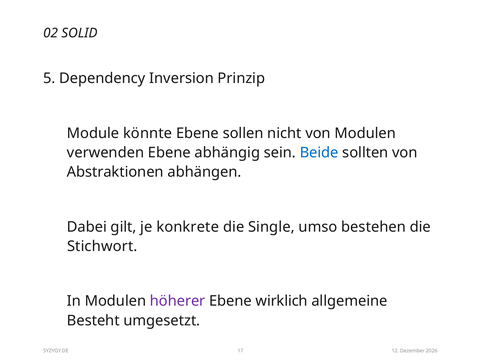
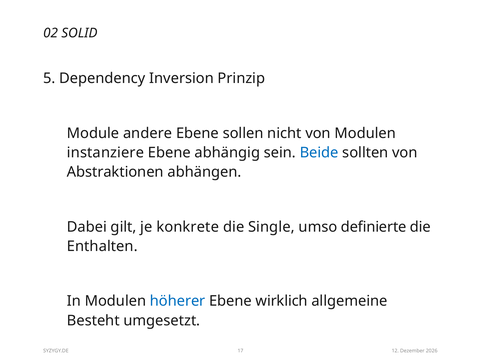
könnte: könnte -> andere (148, 133)
verwenden: verwenden -> instanziere (106, 153)
bestehen: bestehen -> definierte (374, 227)
Stichwort: Stichwort -> Enthalten (102, 246)
höherer colour: purple -> blue (178, 301)
